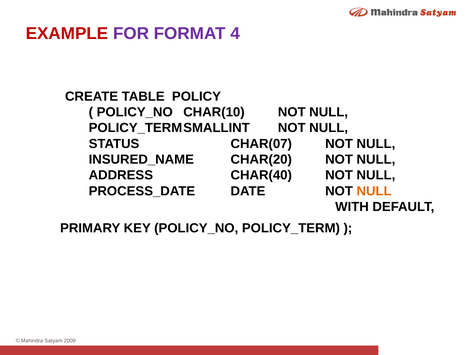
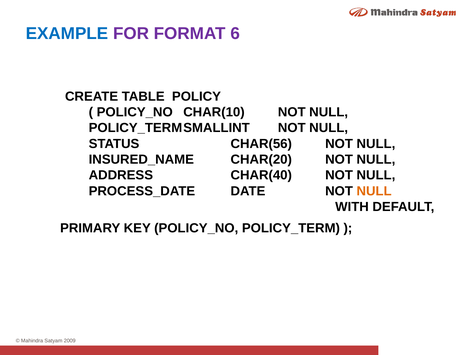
EXAMPLE colour: red -> blue (67, 33)
4: 4 -> 6 (235, 33)
CHAR(07: CHAR(07 -> CHAR(56 (261, 144)
